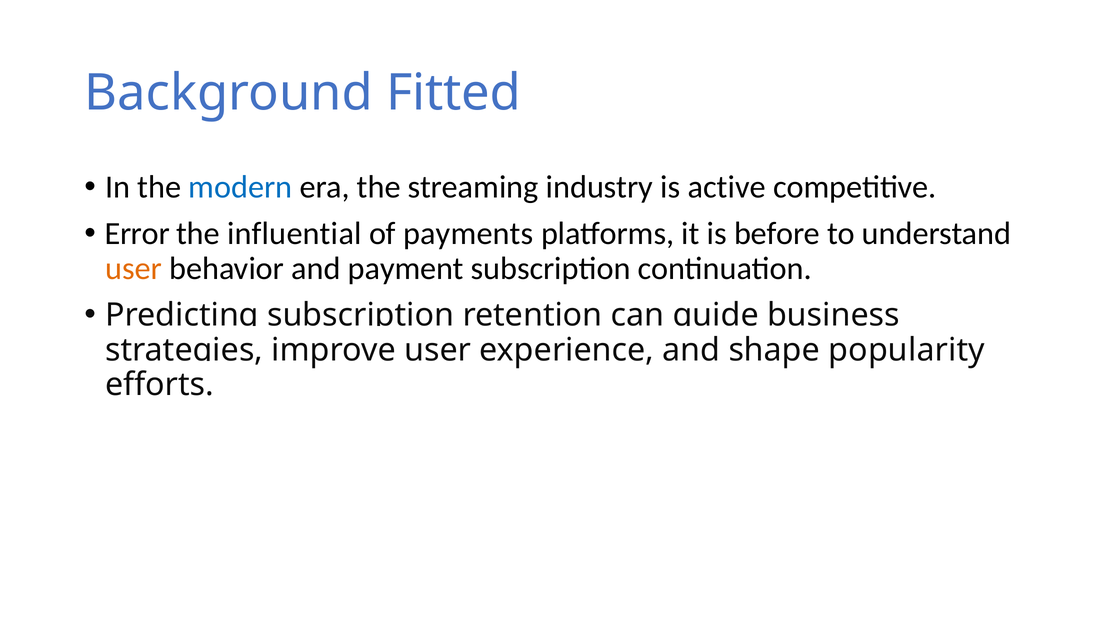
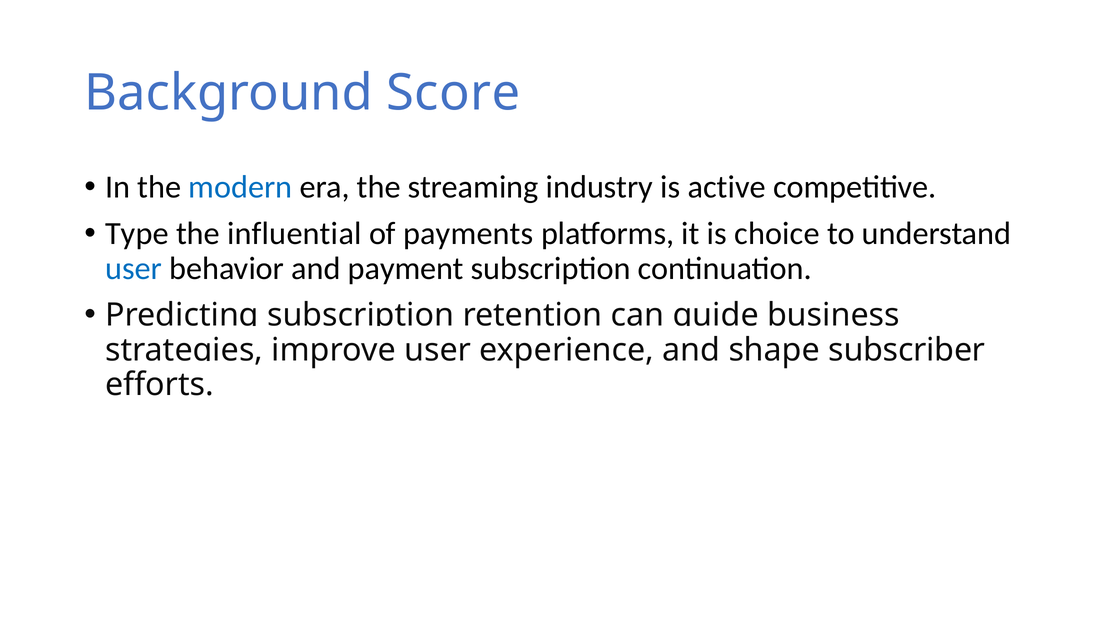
Fitted: Fitted -> Score (453, 93)
Error: Error -> Type (137, 234)
before: before -> choice (777, 234)
user colour: orange -> blue (134, 268)
popularity: popularity -> subscriber (907, 350)
